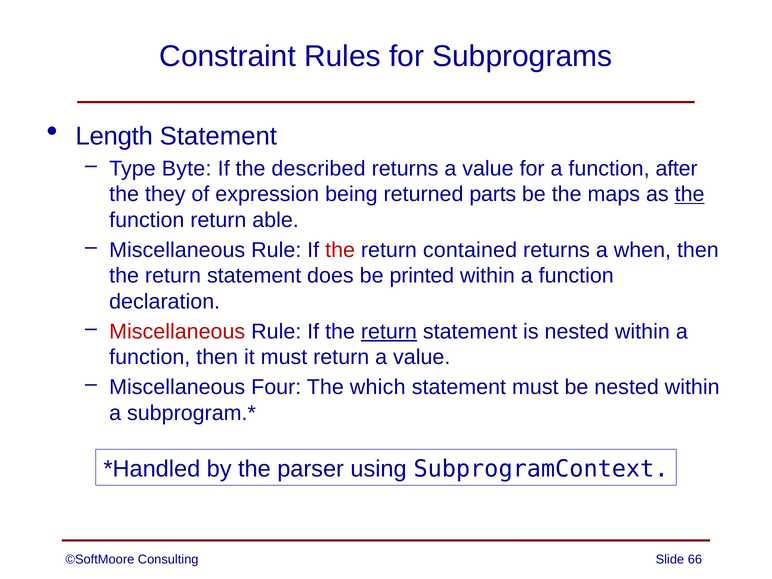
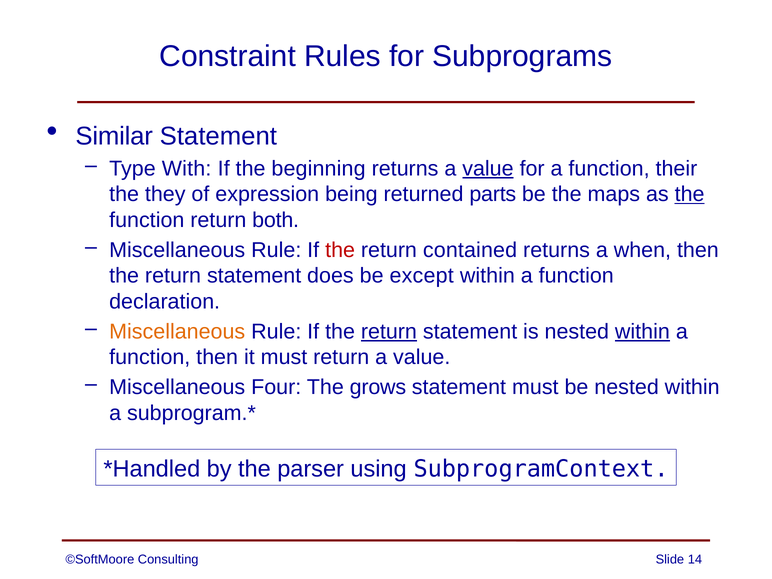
Length: Length -> Similar (114, 136)
Byte: Byte -> With (187, 169)
described: described -> beginning (319, 169)
value underline: none -> present (488, 169)
after: after -> their (676, 169)
able: able -> both (276, 220)
printed: printed -> except (422, 276)
Miscellaneous colour: red -> orange (177, 332)
within underline: none -> present (642, 332)
which: which -> grows (378, 387)
66: 66 -> 14 (695, 559)
